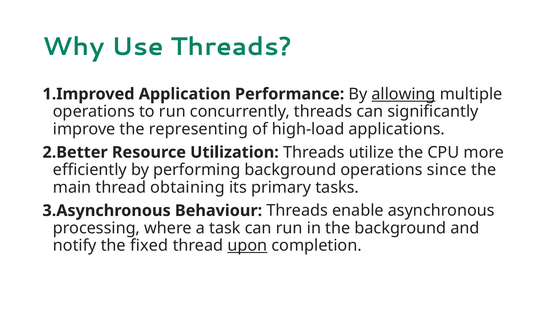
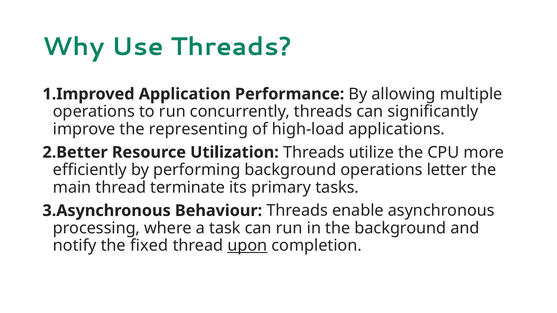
allowing underline: present -> none (404, 94)
since: since -> letter (447, 170)
obtaining: obtaining -> terminate (188, 188)
